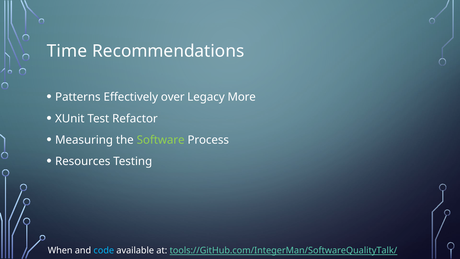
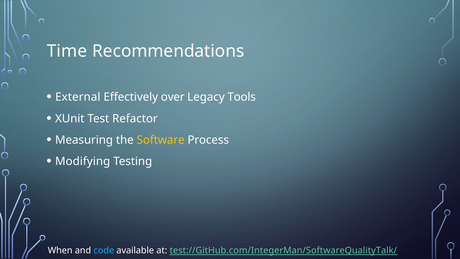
Patterns: Patterns -> External (78, 97)
More: More -> Tools (242, 97)
Software colour: light green -> yellow (161, 140)
Resources: Resources -> Modifying (83, 161)
tools://GitHub.com/IntegerMan/SoftwareQualityTalk/: tools://GitHub.com/IntegerMan/SoftwareQualityTalk/ -> test://GitHub.com/IntegerMan/SoftwareQualityTalk/ (283, 250)
